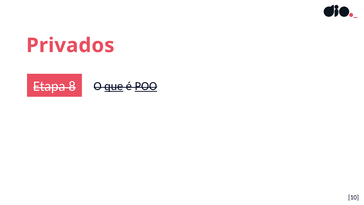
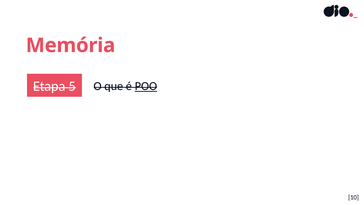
Privados: Privados -> Memória (71, 45)
8: 8 -> 5 (72, 86)
que underline: present -> none (114, 86)
